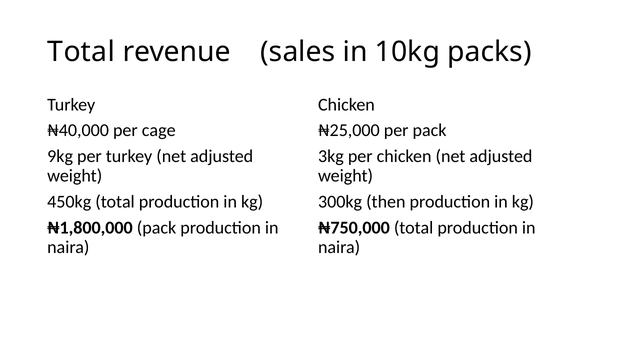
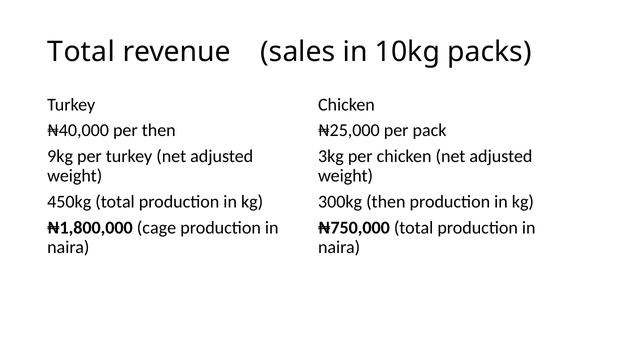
per cage: cage -> then (159, 131)
₦1,800,000 pack: pack -> cage (157, 228)
